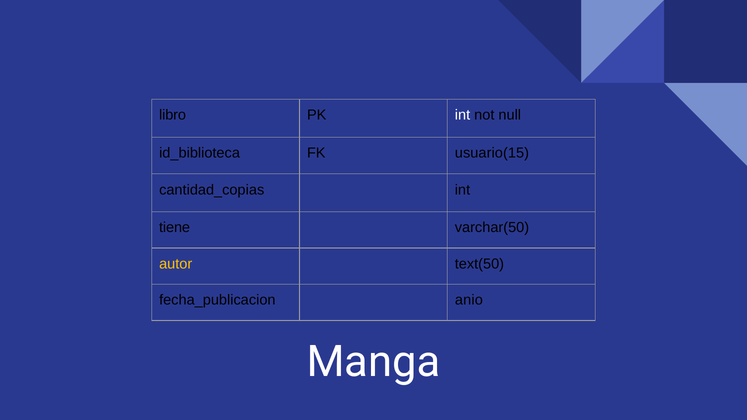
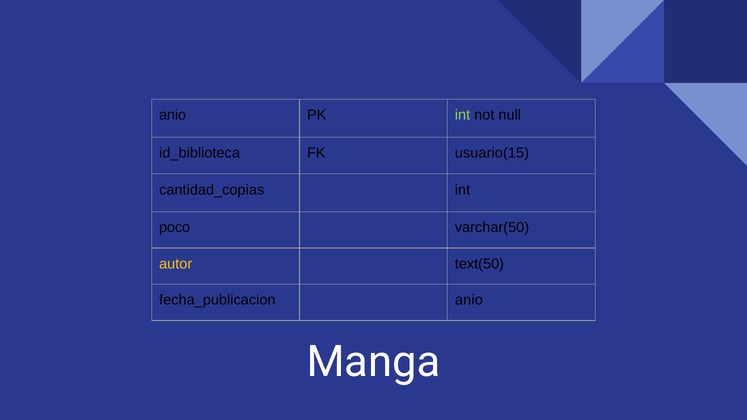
libro: libro -> anio (173, 115)
int colour: white -> light green (463, 115)
tiene: tiene -> poco (175, 228)
